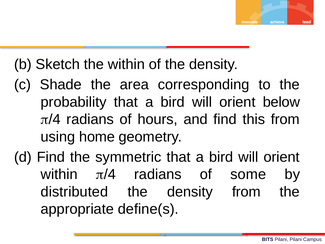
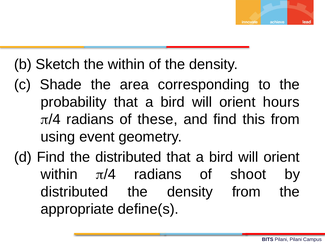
below: below -> hours (281, 102)
hours: hours -> these (158, 119)
home: home -> event (97, 137)
the symmetric: symmetric -> distributed (128, 157)
some: some -> shoot (248, 174)
